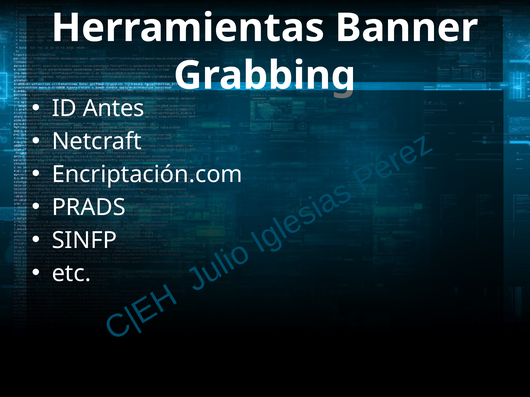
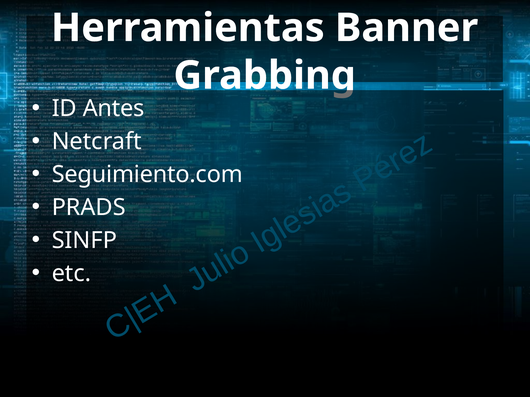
Encriptación.com: Encriptación.com -> Seguimiento.com (147, 175)
